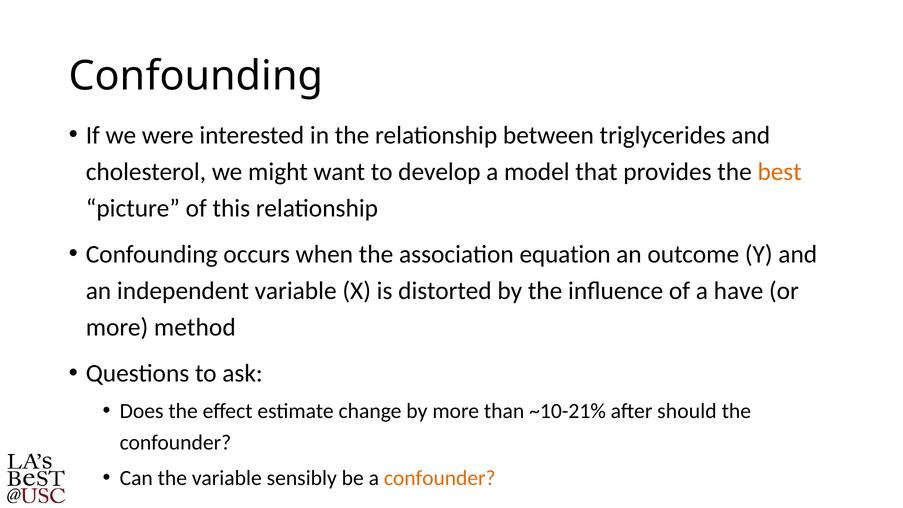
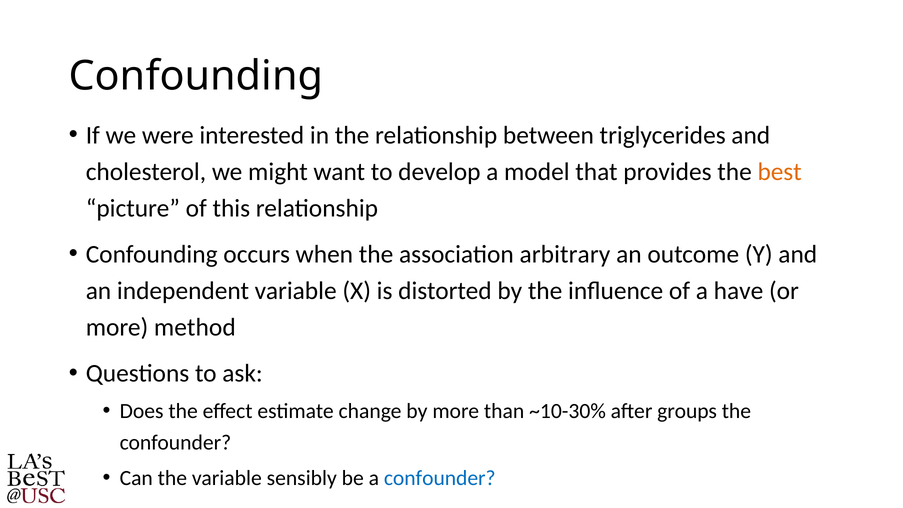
equation: equation -> arbitrary (565, 254)
~10-21%: ~10-21% -> ~10-30% (568, 411)
should: should -> groups (687, 411)
confounder colour: orange -> blue (440, 478)
